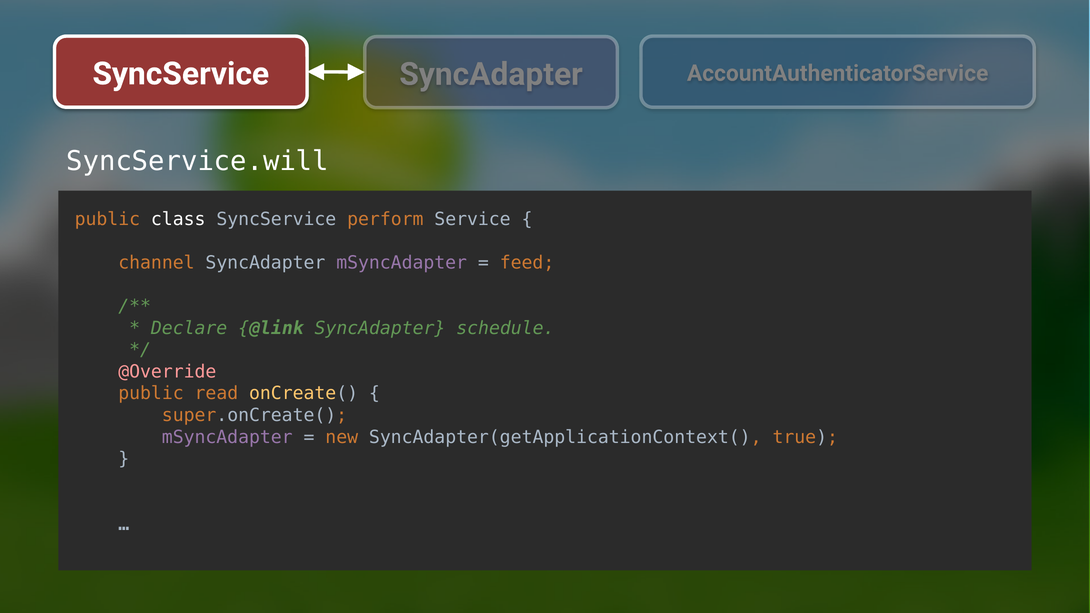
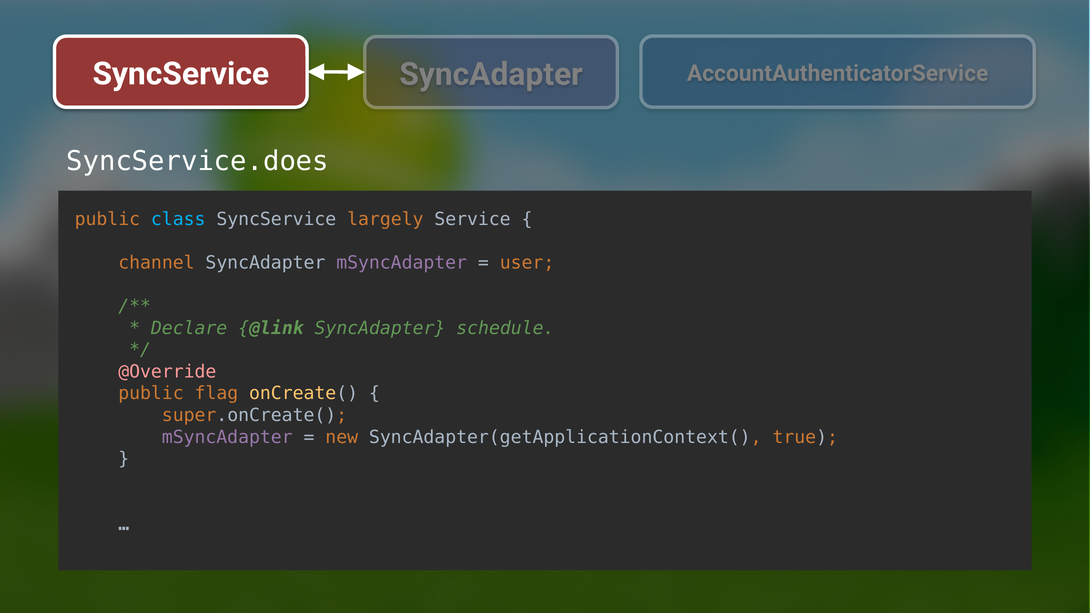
SyncService.will: SyncService.will -> SyncService.does (198, 161)
class colour: white -> light blue (178, 219)
perform: perform -> largely (385, 219)
feed: feed -> user (527, 263)
read: read -> flag (216, 394)
